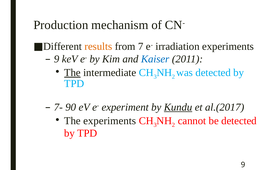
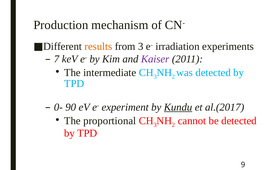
from 7: 7 -> 3 (141, 47)
9: 9 -> 7 (57, 59)
Kaiser colour: blue -> purple (155, 59)
The underline: present -> none (72, 73)
7-: 7- -> 0- (58, 108)
The experiments: experiments -> proportional (110, 121)
